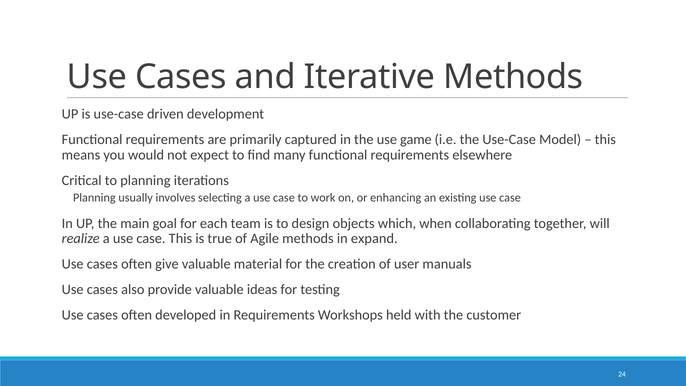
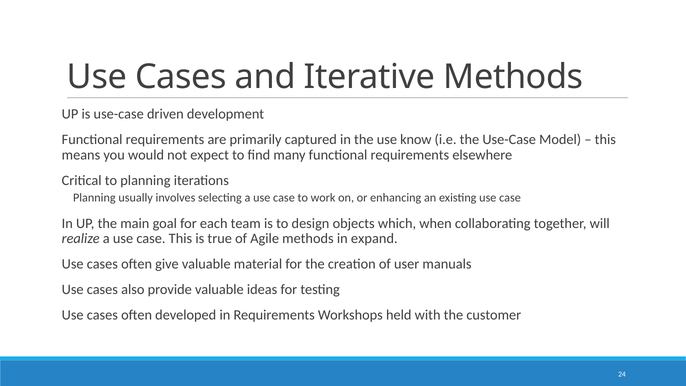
game: game -> know (416, 140)
